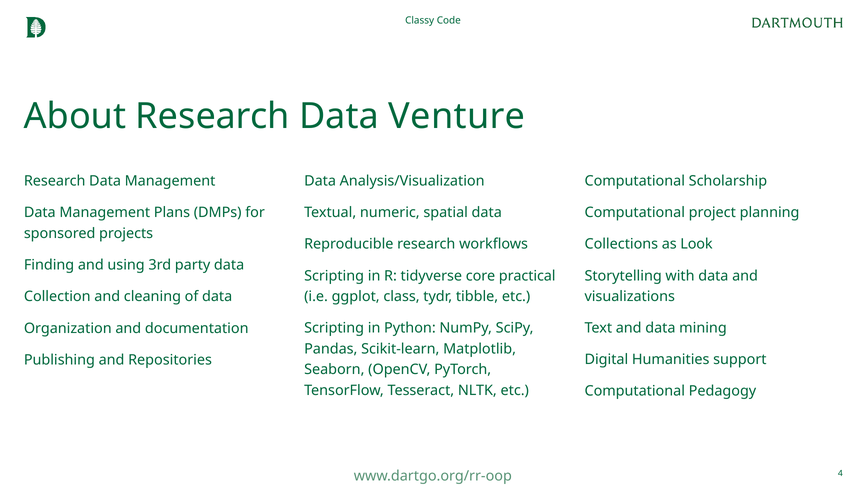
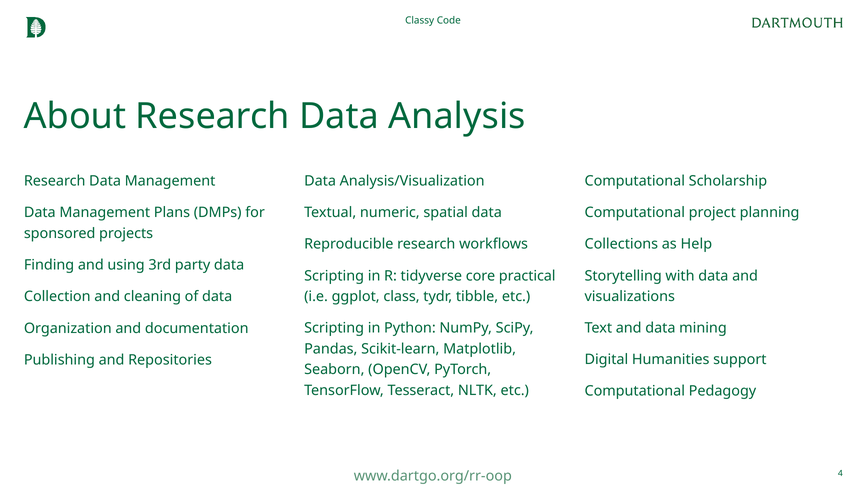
Venture: Venture -> Analysis (457, 116)
Look: Look -> Help (696, 244)
